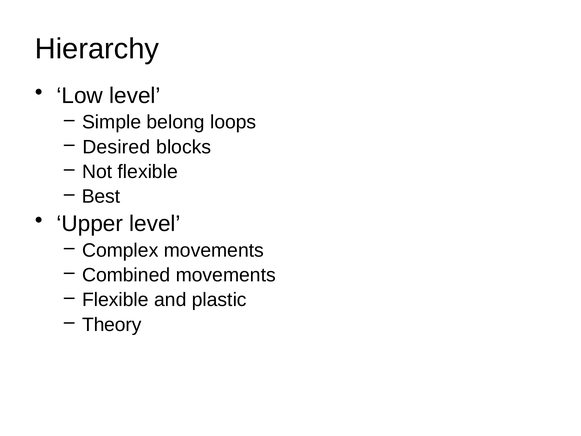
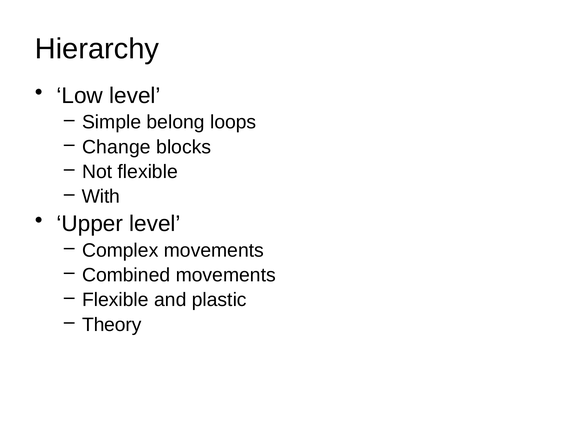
Desired: Desired -> Change (116, 147)
Best: Best -> With (101, 196)
